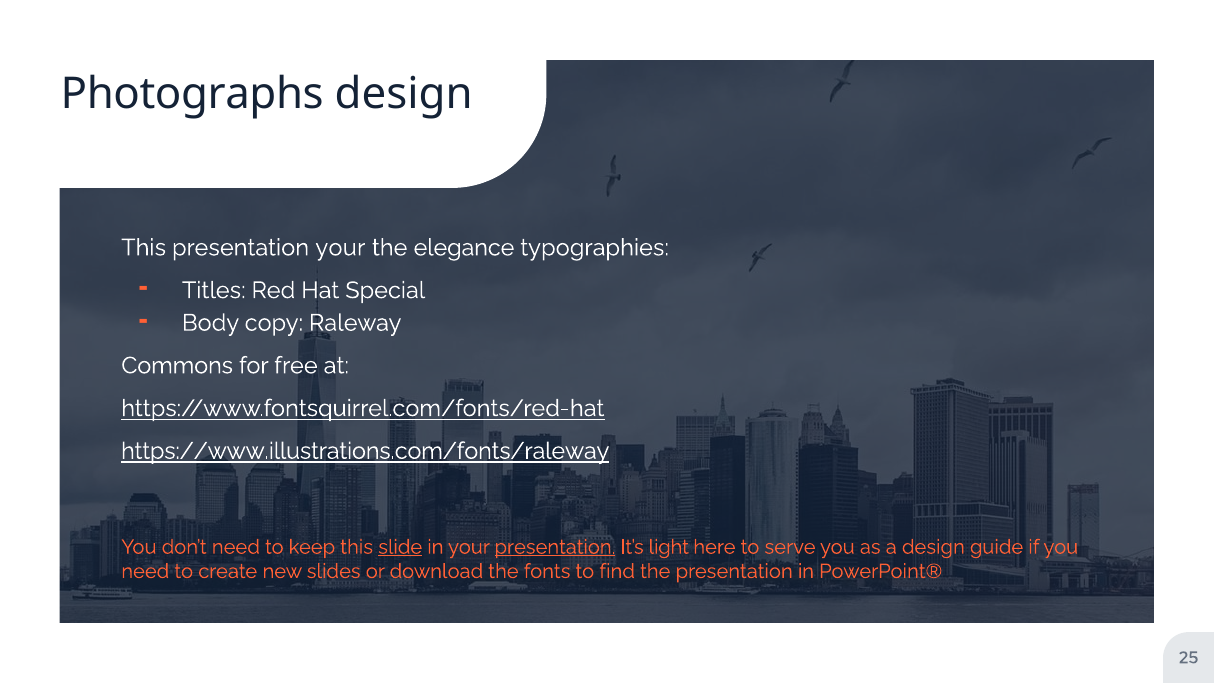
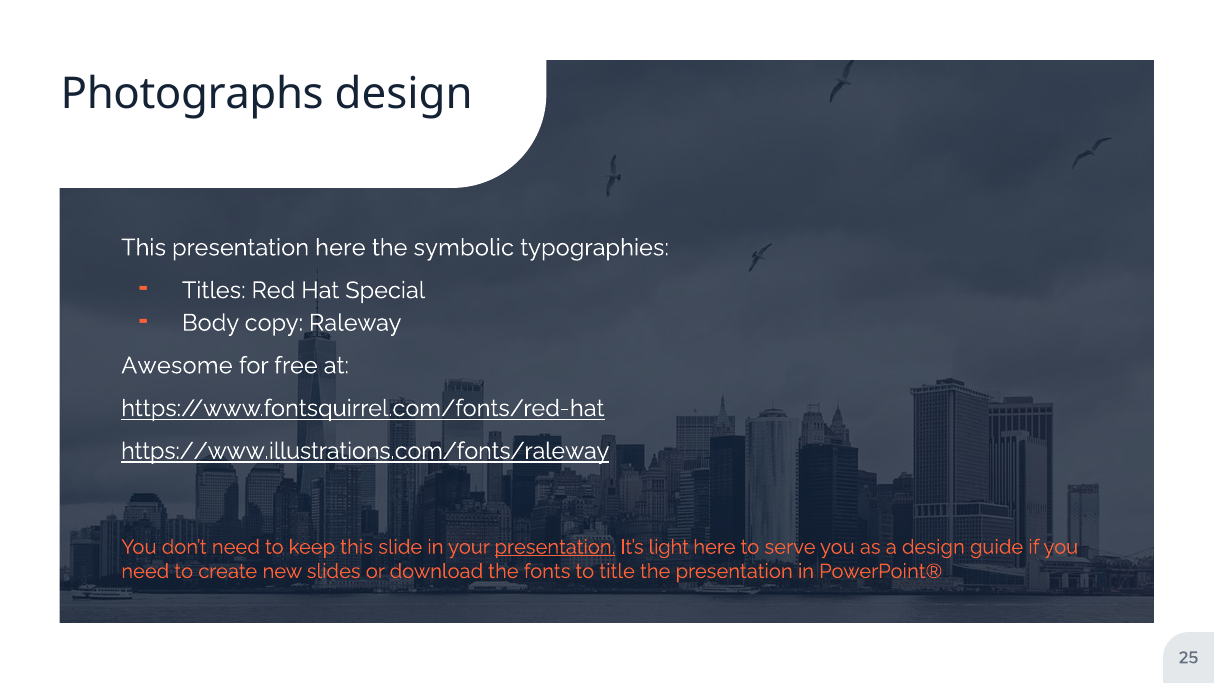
presentation your: your -> here (340, 248)
elegance: elegance -> symbolic (464, 248)
Commons: Commons -> Awesome (177, 366)
slide underline: present -> none (400, 547)
find: find -> title (617, 571)
